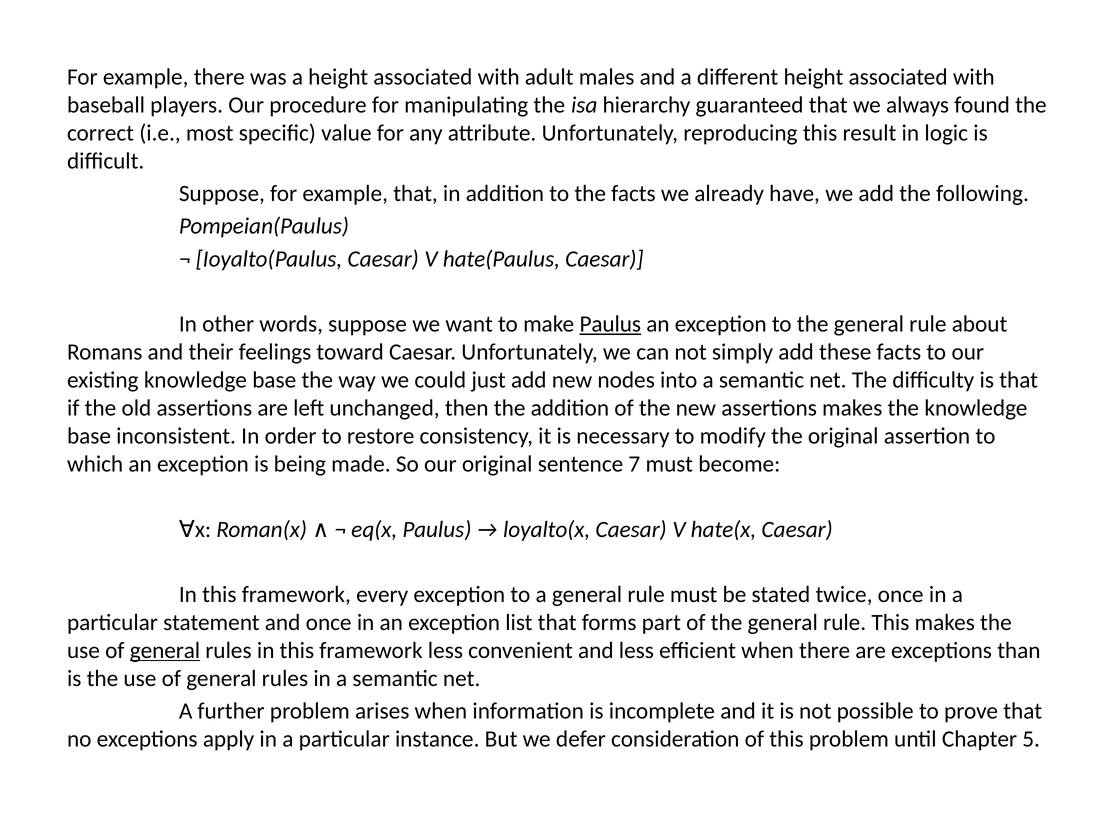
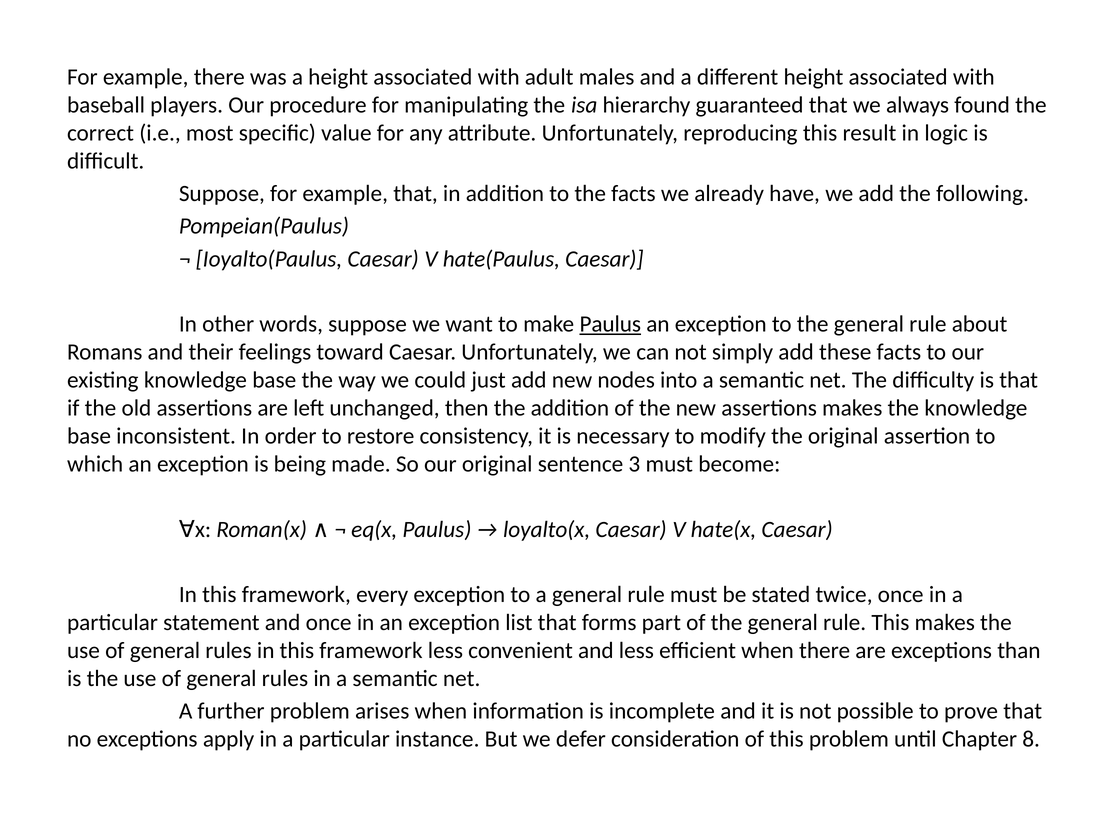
7: 7 -> 3 (634, 464)
general underline: present -> none (165, 650)
5: 5 -> 8 (1031, 739)
